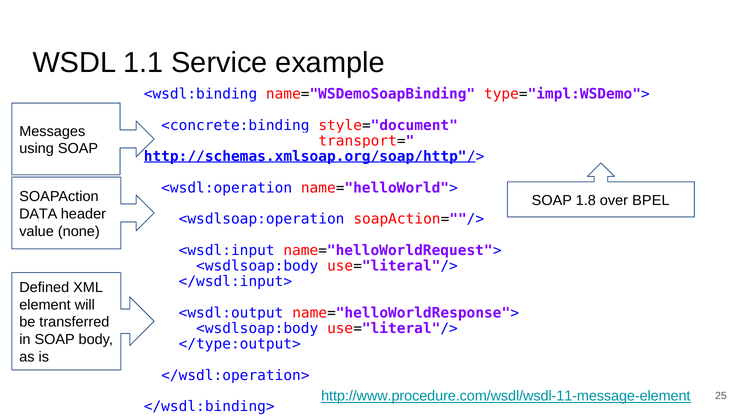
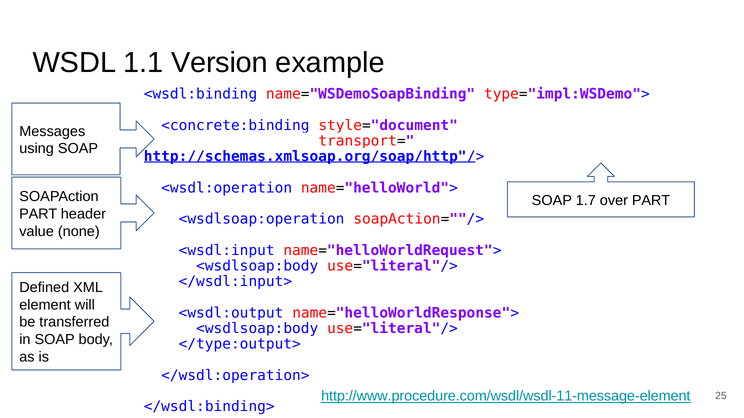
Service: Service -> Version (220, 63)
1.8: 1.8 -> 1.7 (586, 201)
over BPEL: BPEL -> PART (651, 201)
DATA: DATA -> PART (38, 214)
